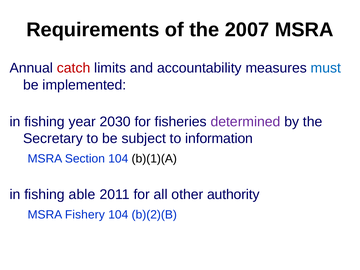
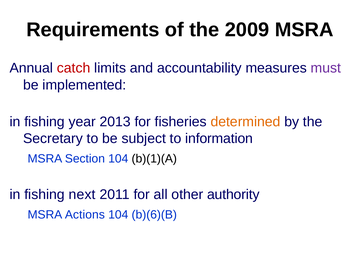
2007: 2007 -> 2009 (247, 30)
must colour: blue -> purple (326, 68)
2030: 2030 -> 2013 (115, 122)
determined colour: purple -> orange (246, 122)
able: able -> next (82, 194)
Fishery: Fishery -> Actions (85, 215)
b)(2)(B: b)(2)(B -> b)(6)(B (154, 215)
